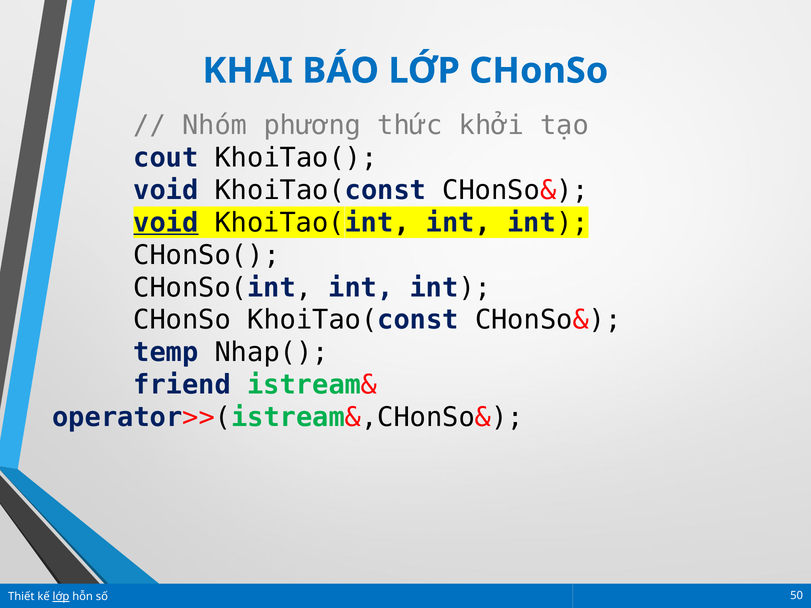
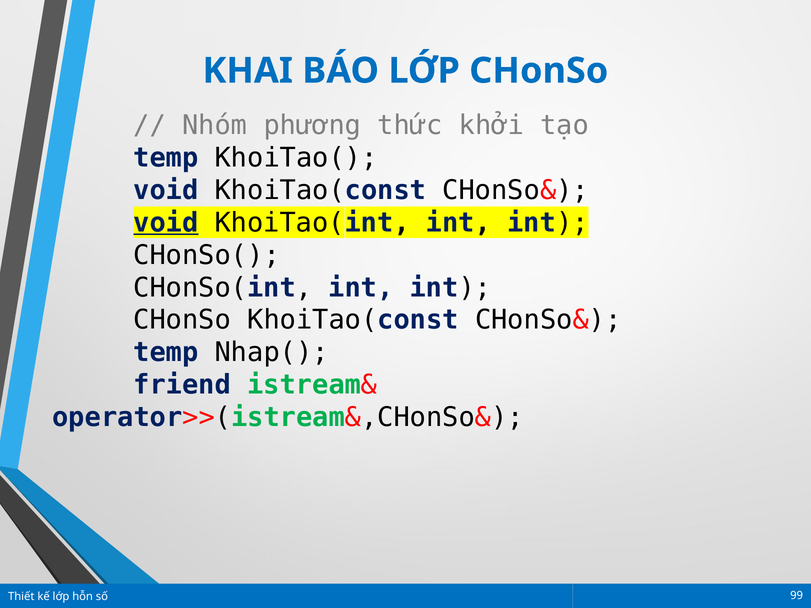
cout: cout -> temp (166, 158)
lớp underline: present -> none (61, 597)
50: 50 -> 99 (797, 596)
